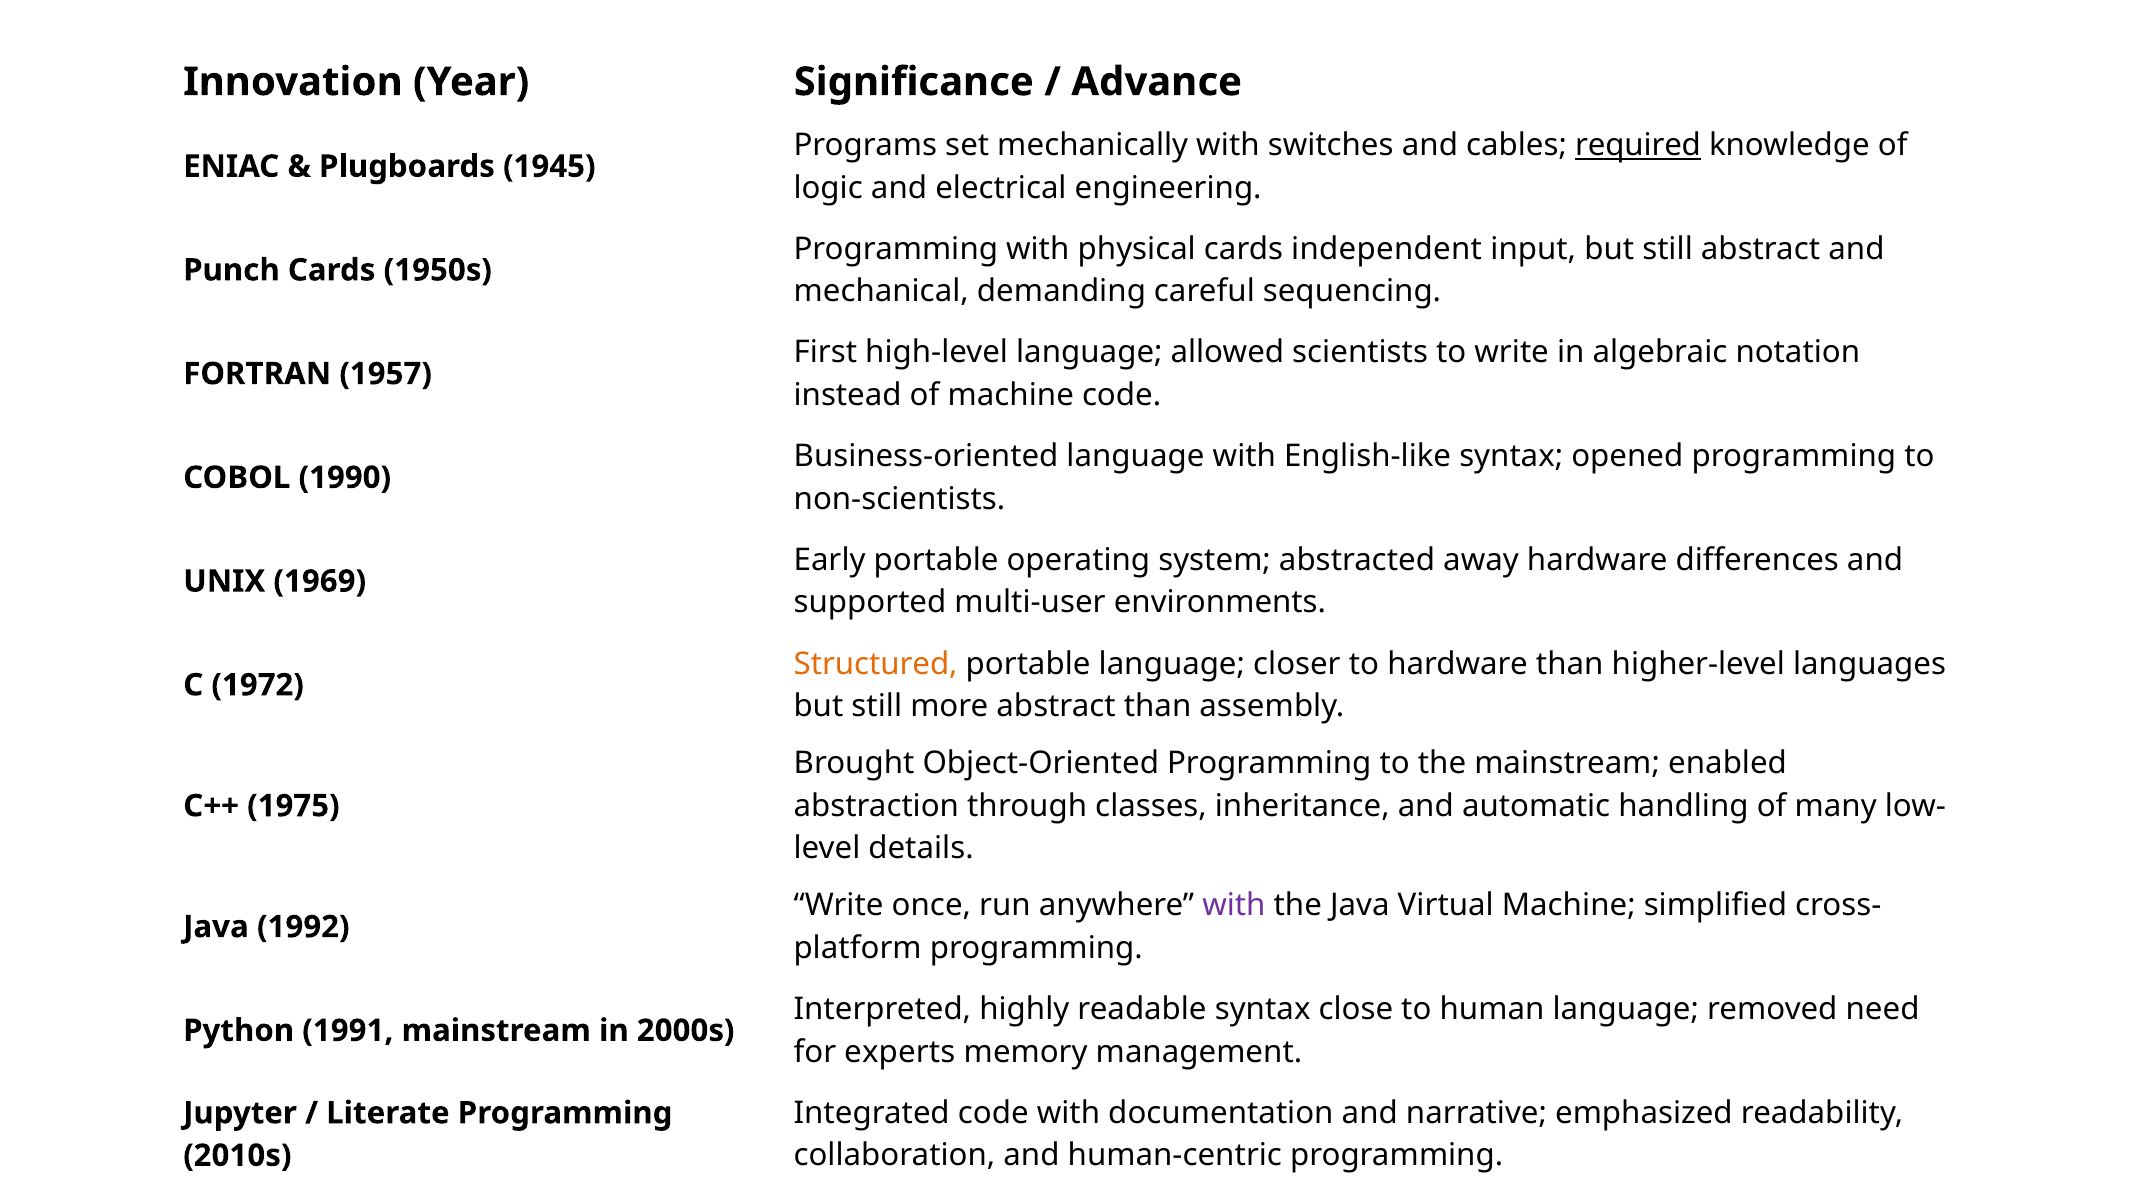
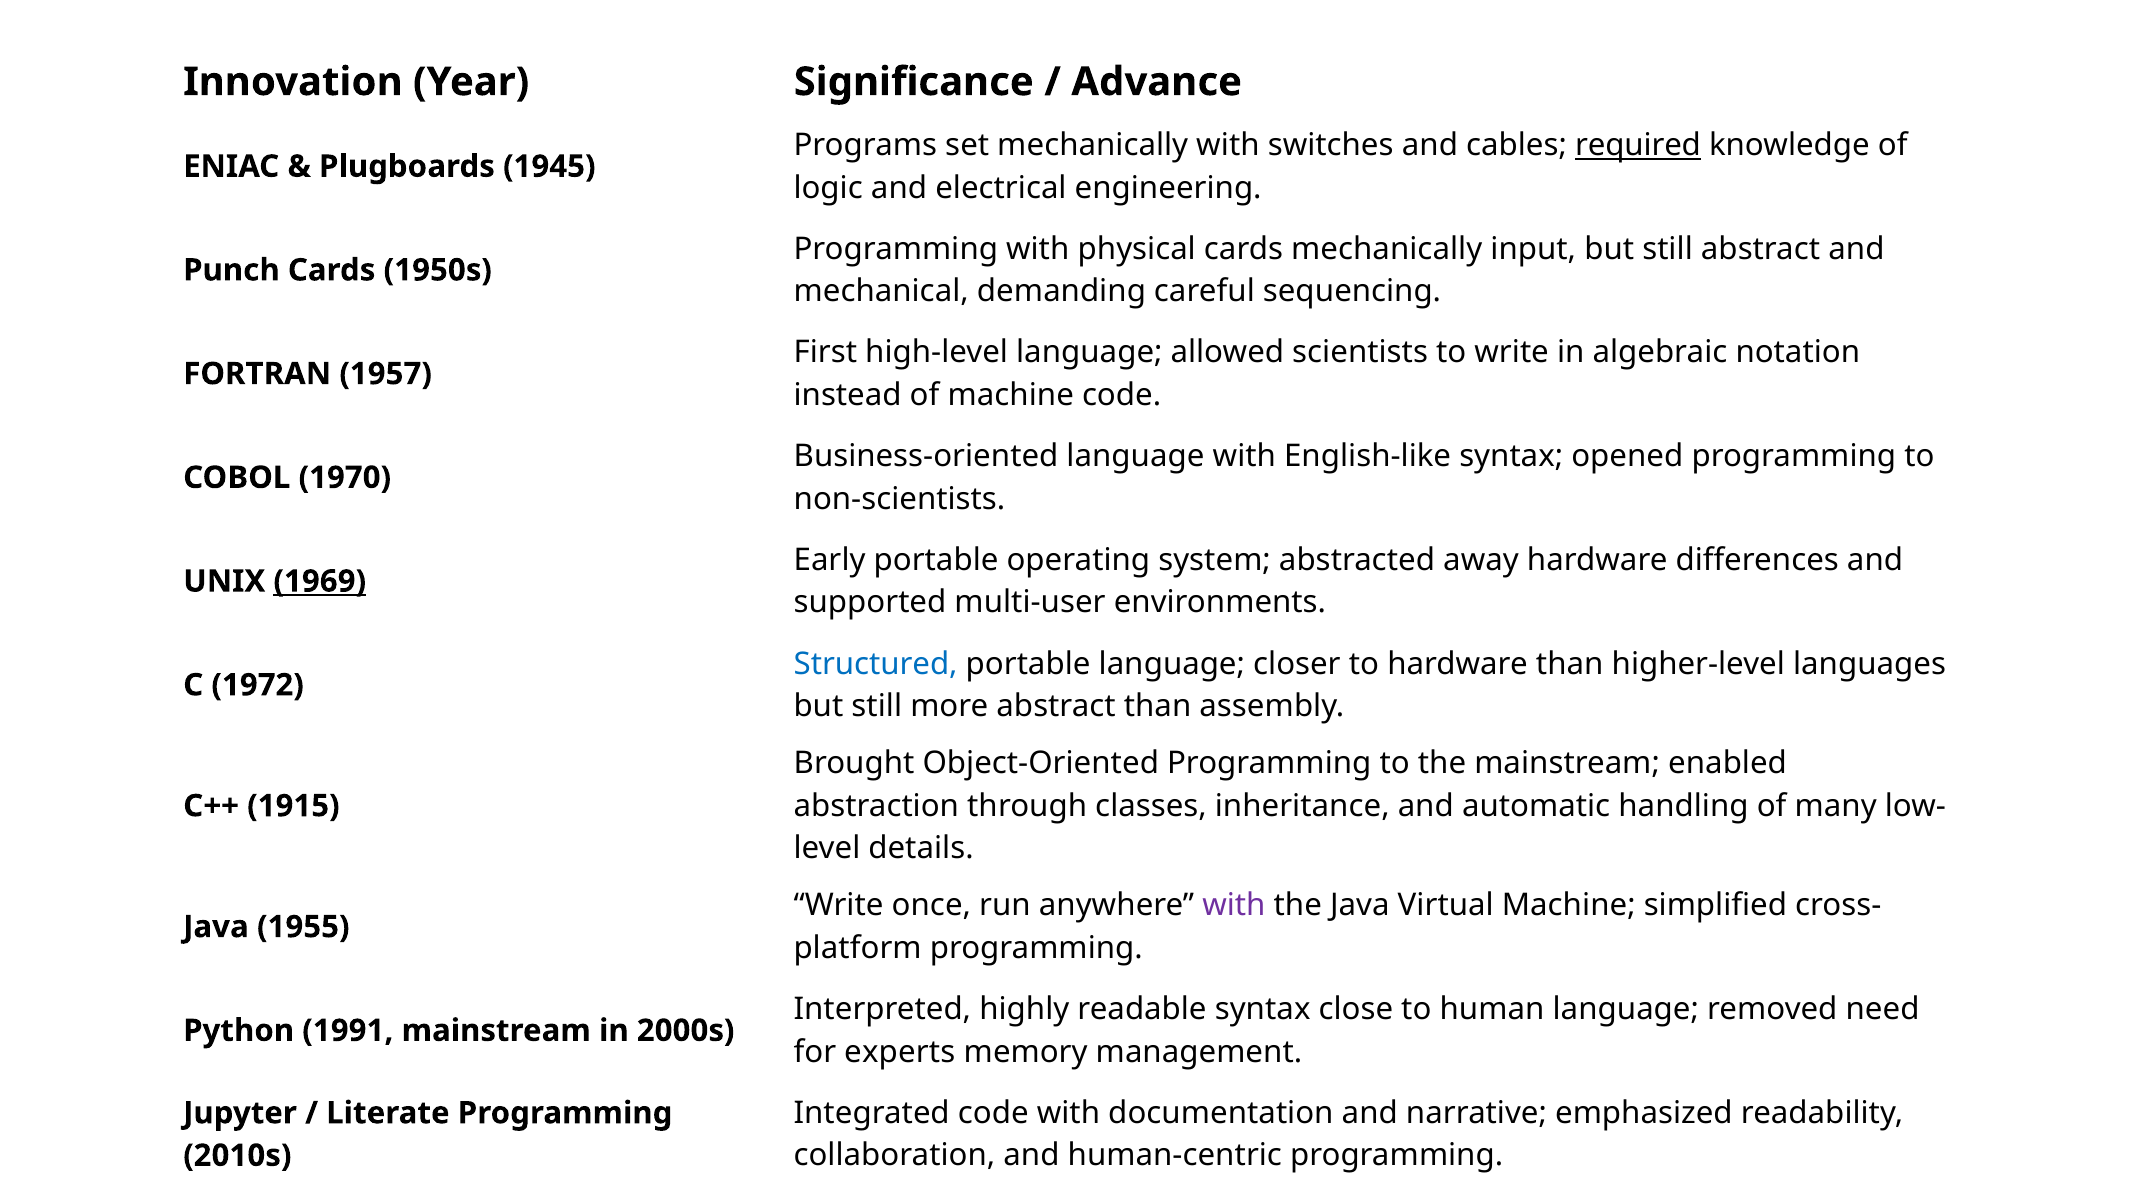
cards independent: independent -> mechanically (1387, 249)
1990: 1990 -> 1970 (345, 478)
1969 underline: none -> present (320, 581)
Structured colour: orange -> blue (876, 664)
1975: 1975 -> 1915 (293, 806)
1992: 1992 -> 1955 (303, 927)
